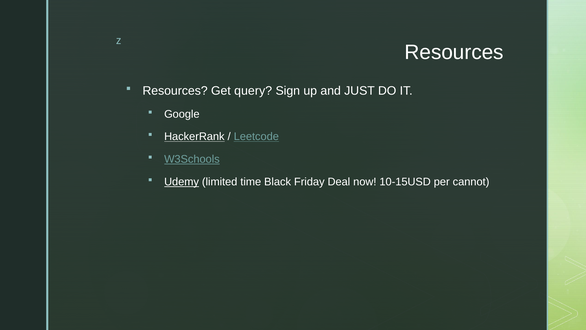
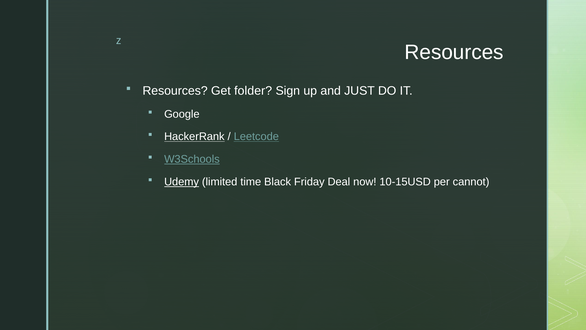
query: query -> folder (253, 91)
